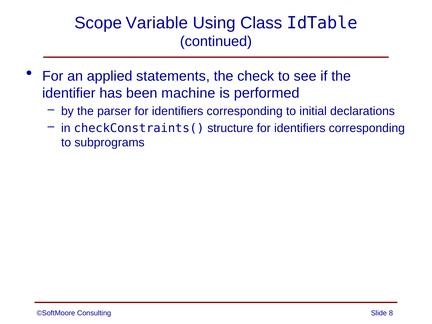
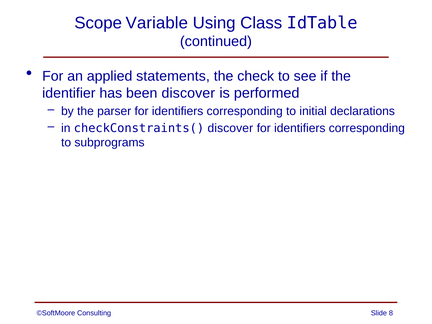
been machine: machine -> discover (188, 93)
checkConstraints( structure: structure -> discover (230, 128)
